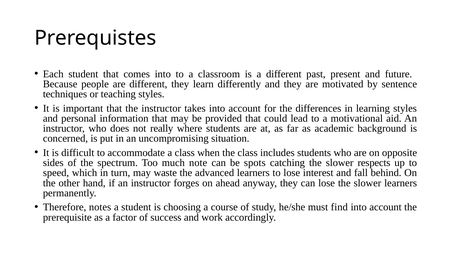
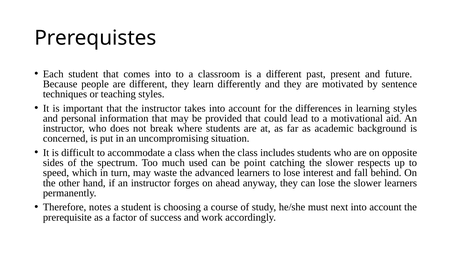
really: really -> break (162, 129)
note: note -> used (198, 163)
spots: spots -> point (255, 163)
find: find -> next (339, 207)
